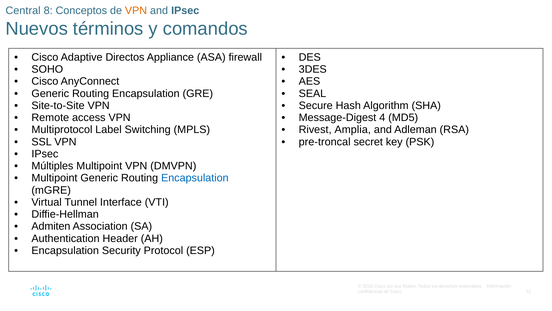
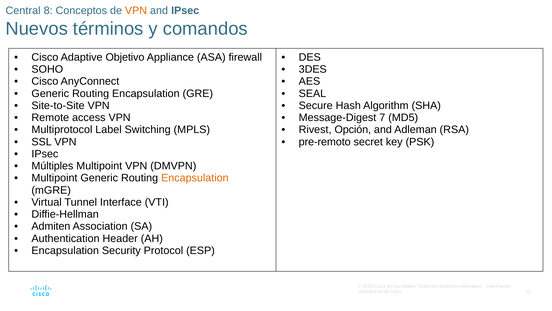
Directos: Directos -> Objetivo (125, 57)
4: 4 -> 7 (382, 117)
Amplia: Amplia -> Opción (353, 130)
pre-troncal: pre-troncal -> pre-remoto (325, 142)
Encapsulation colour: blue -> orange (195, 178)
